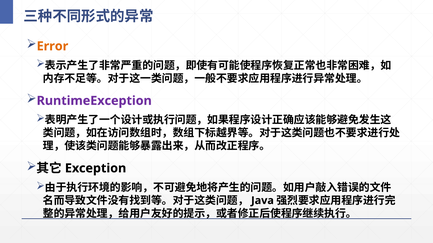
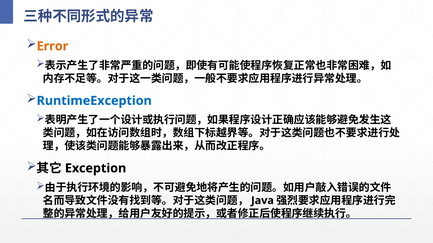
RuntimeException colour: purple -> blue (94, 101)
